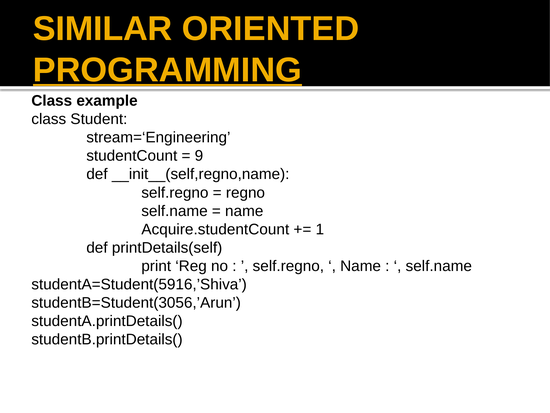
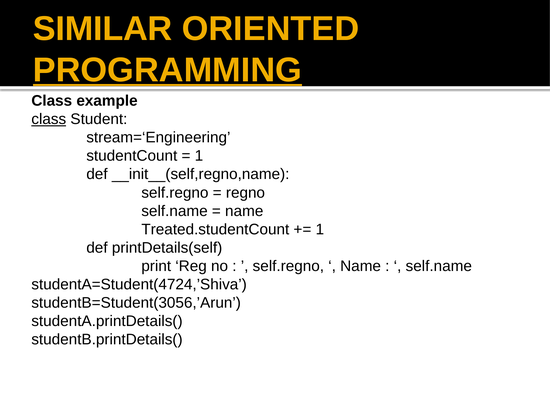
class underline: none -> present (49, 119)
9: 9 -> 1 (199, 156)
Acquire.studentCount: Acquire.studentCount -> Treated.studentCount (215, 229)
studentA=Student(5916,’Shiva: studentA=Student(5916,’Shiva -> studentA=Student(4724,’Shiva (139, 284)
